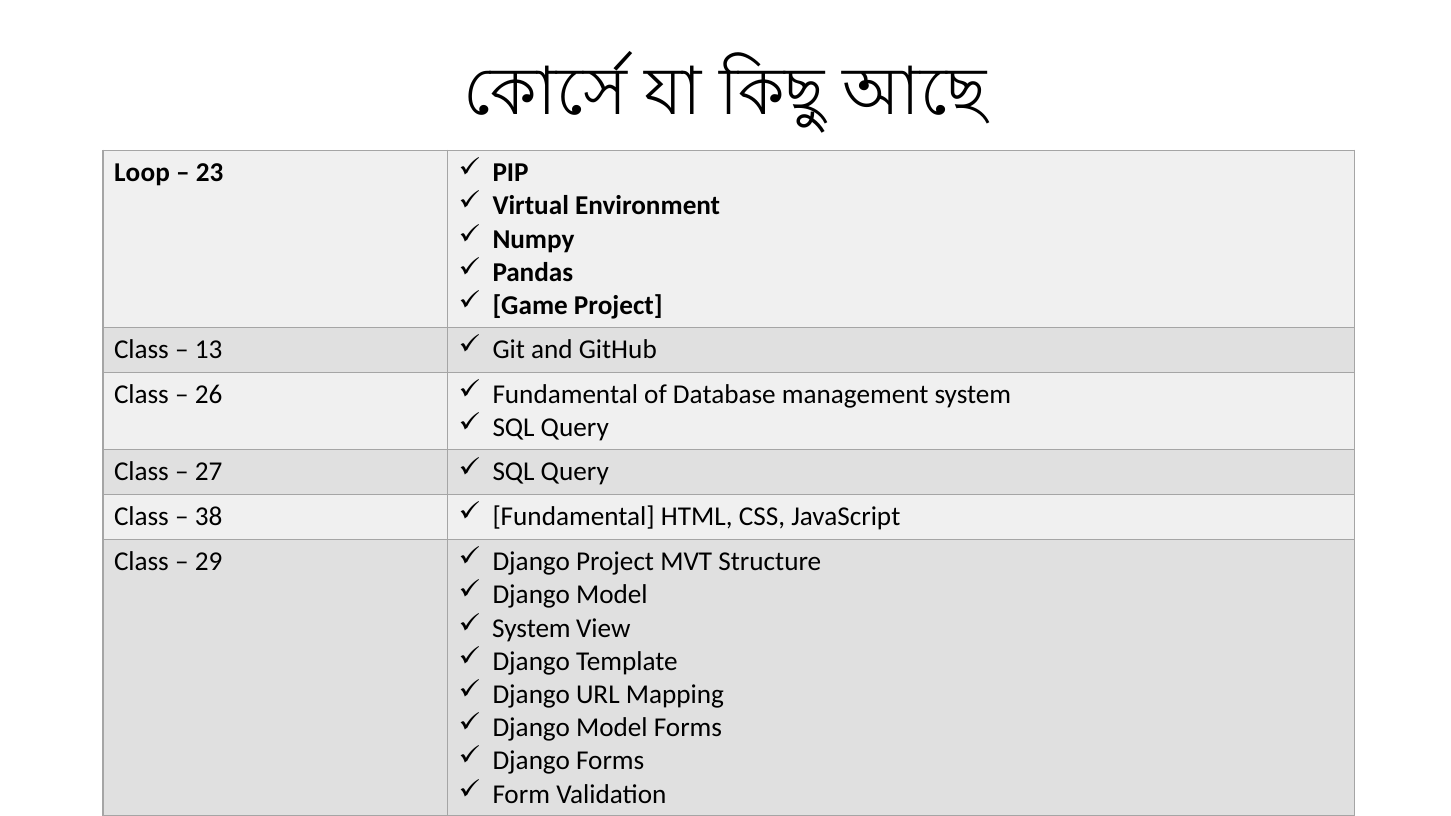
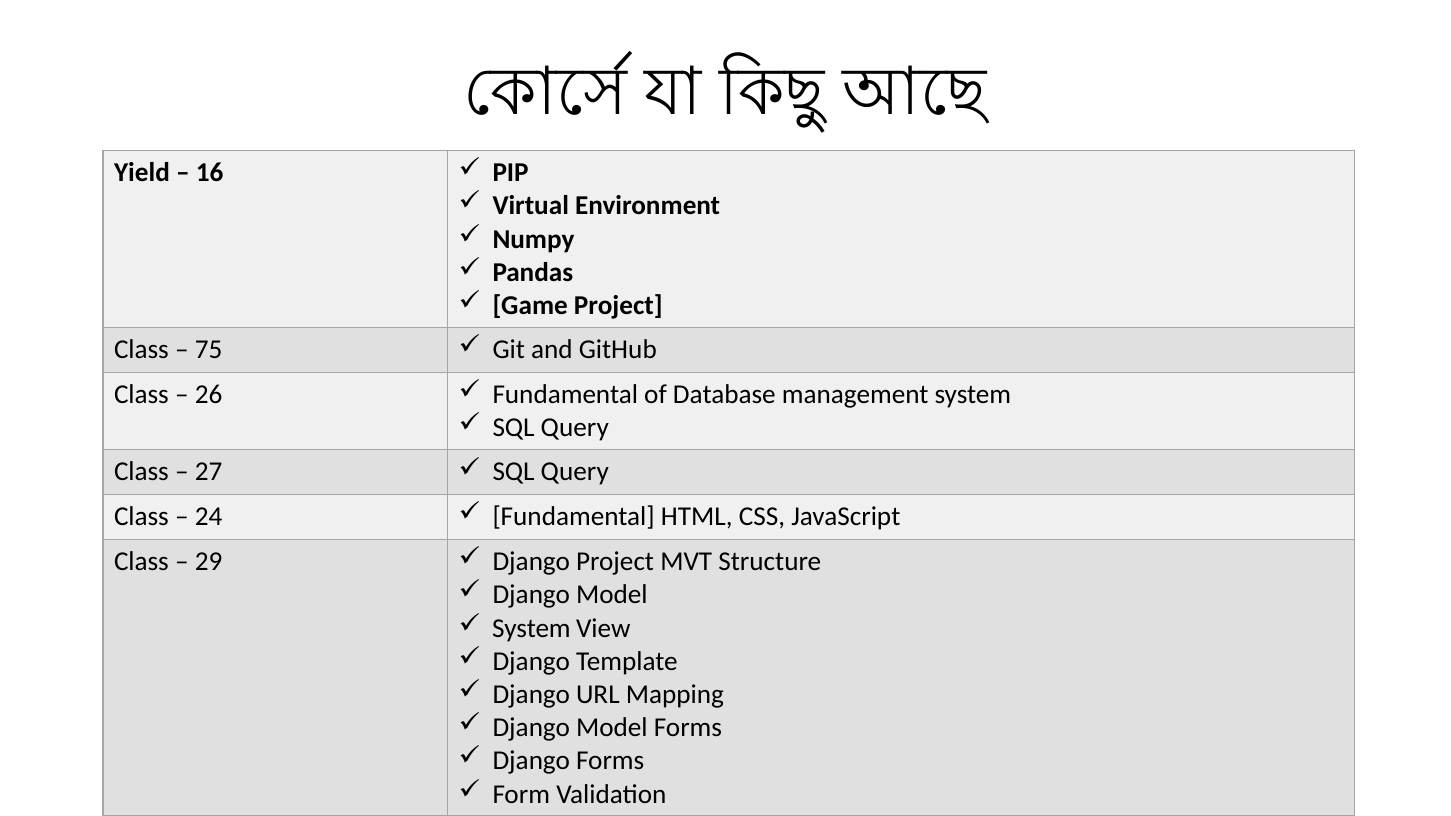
Loop: Loop -> Yield (142, 173)
23: 23 -> 16 (210, 173)
13: 13 -> 75 (209, 350)
38: 38 -> 24 (209, 517)
